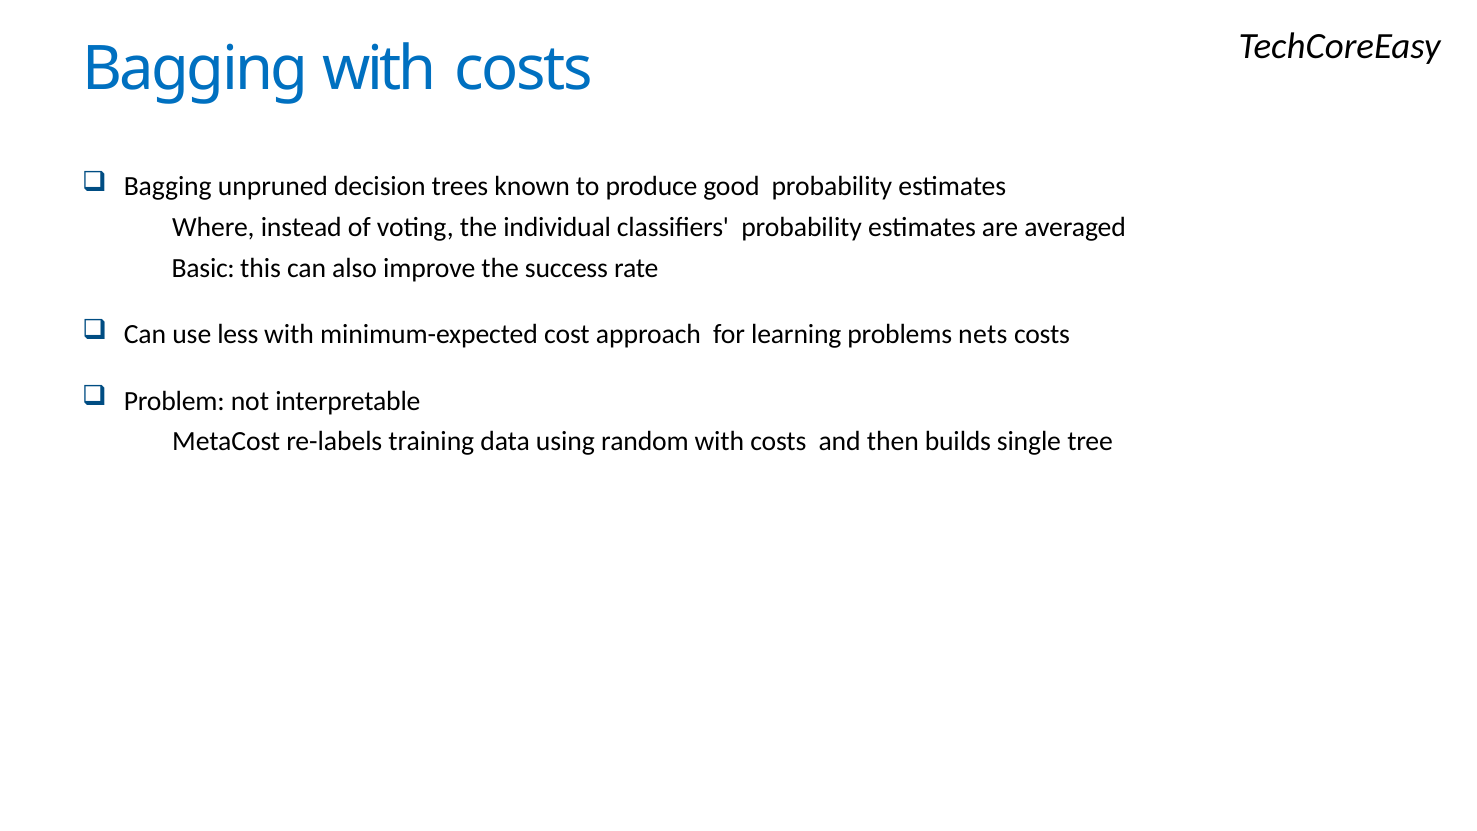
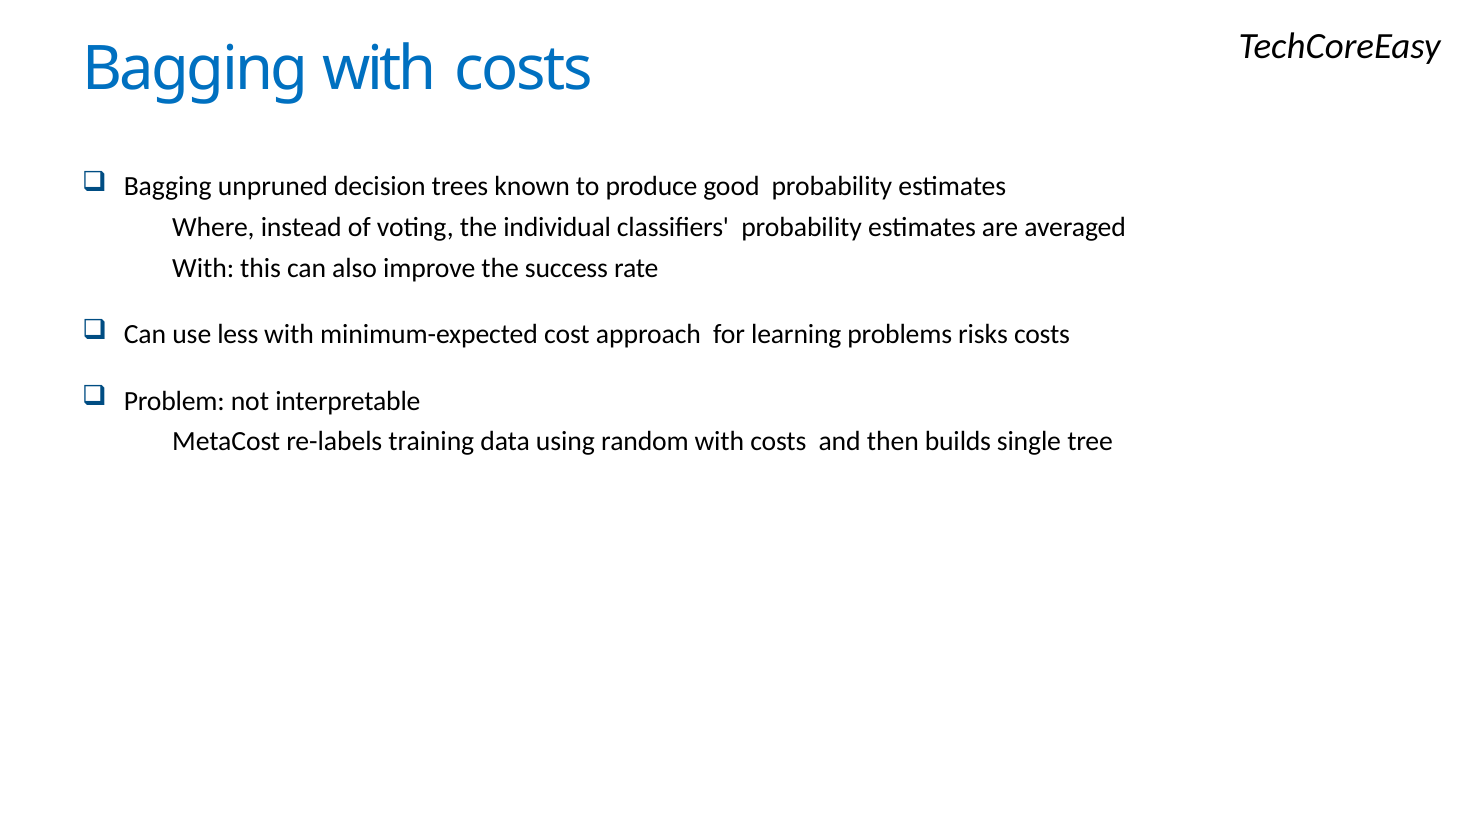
Basic: Basic -> With (203, 268)
nets: nets -> risks (983, 334)
